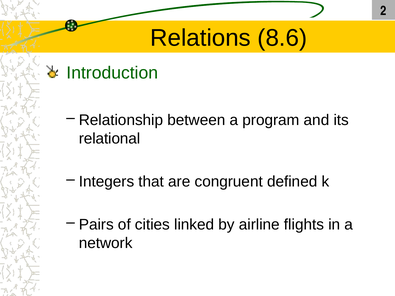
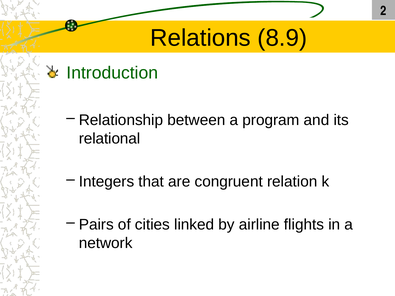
8.6: 8.6 -> 8.9 (282, 38)
defined: defined -> relation (292, 182)
